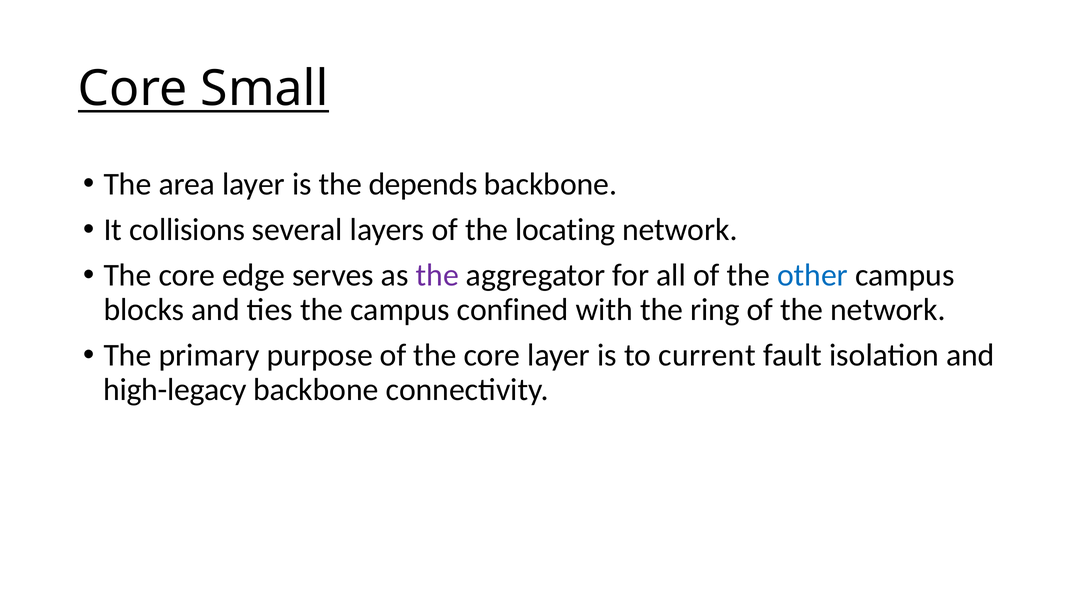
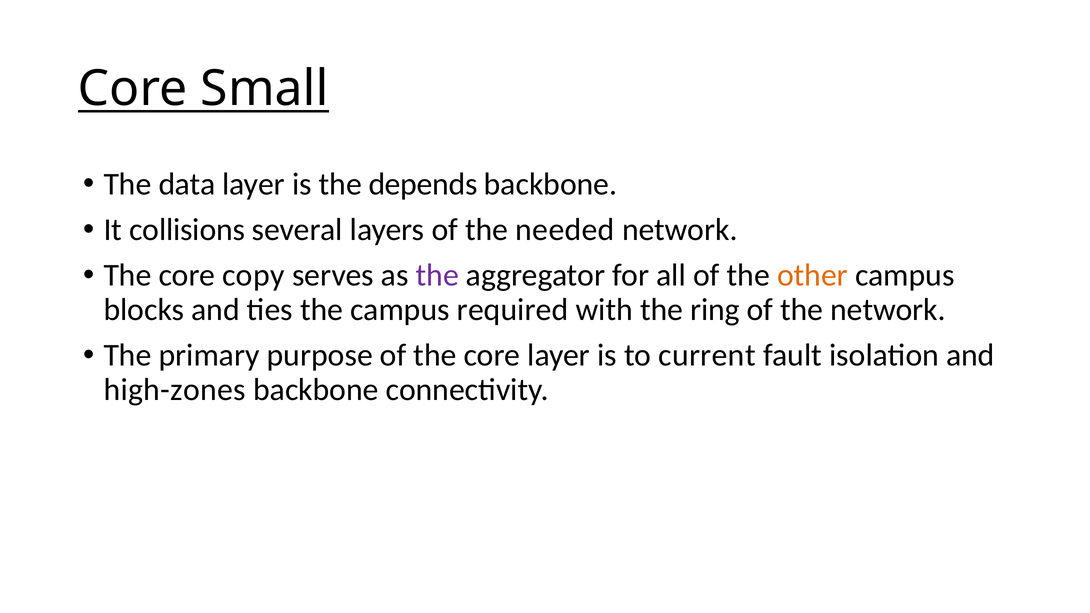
area: area -> data (187, 184)
locating: locating -> needed (565, 230)
edge: edge -> copy (253, 276)
other colour: blue -> orange (812, 276)
confined: confined -> required (513, 310)
high-legacy: high-legacy -> high-zones (175, 390)
